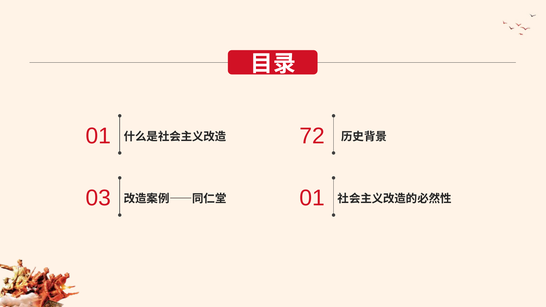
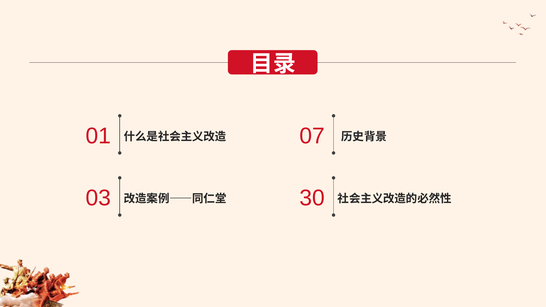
72: 72 -> 07 (312, 136)
01: 01 -> 30 (312, 198)
